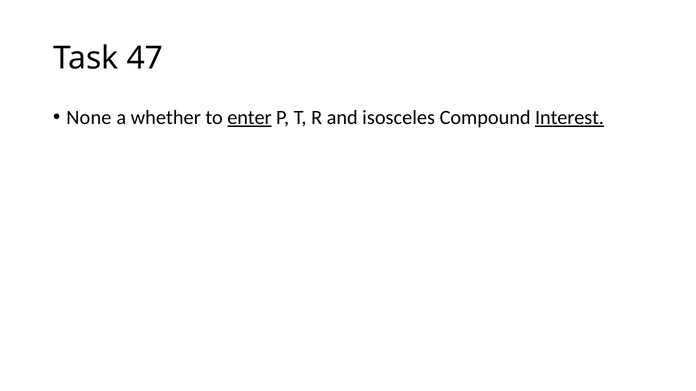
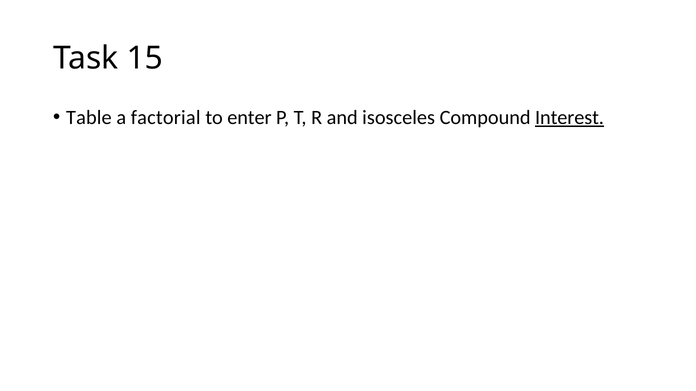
47: 47 -> 15 (145, 58)
None: None -> Table (89, 118)
whether: whether -> factorial (166, 118)
enter underline: present -> none (249, 118)
